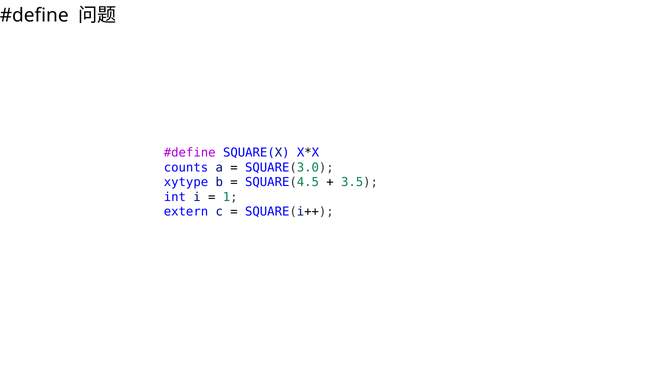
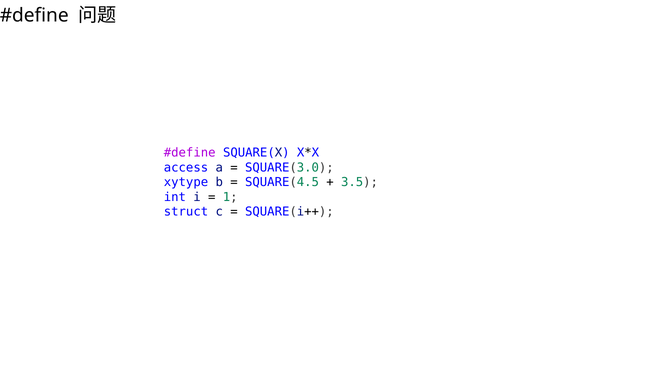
counts: counts -> access (186, 168)
extern: extern -> struct (186, 212)
